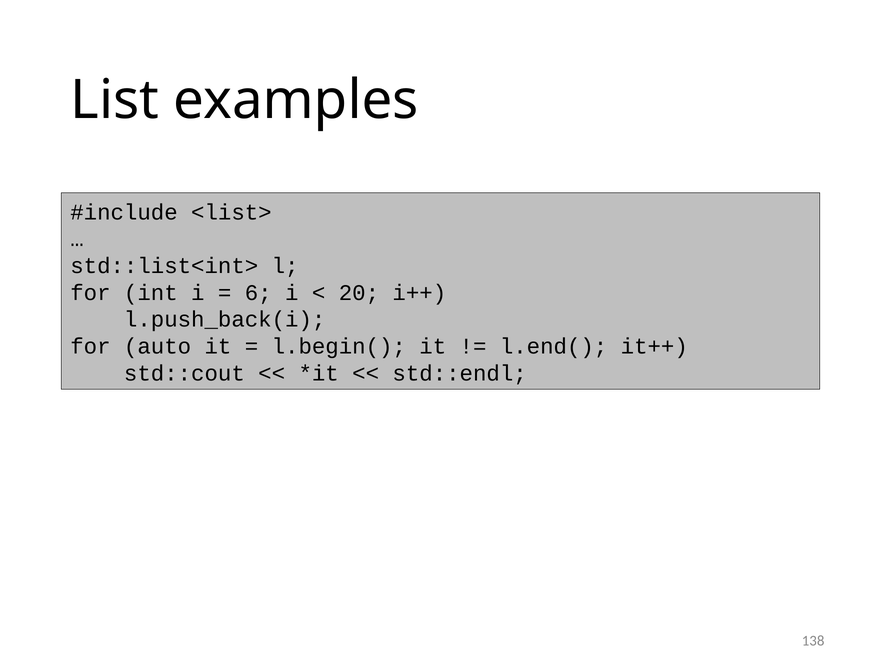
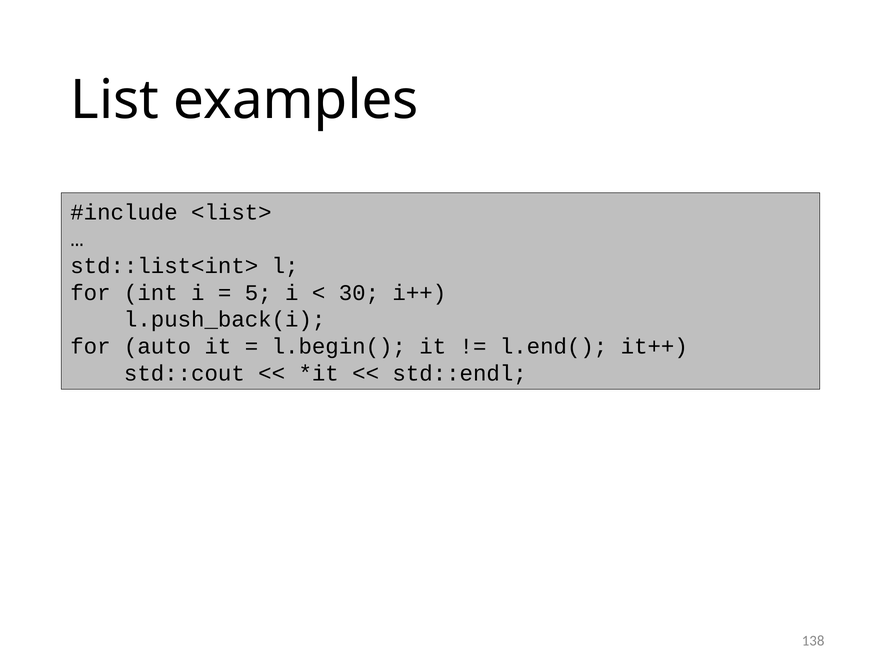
6: 6 -> 5 (258, 293)
20: 20 -> 30 (359, 293)
